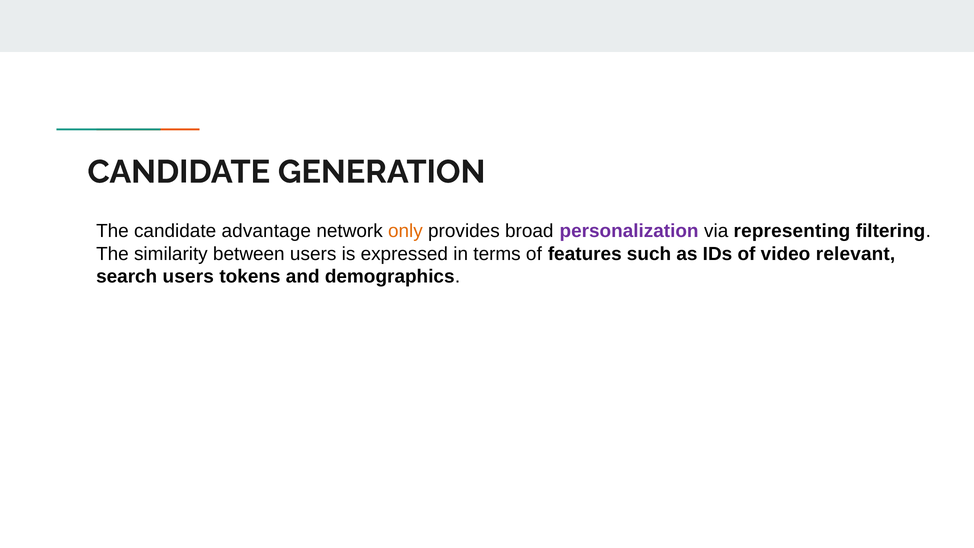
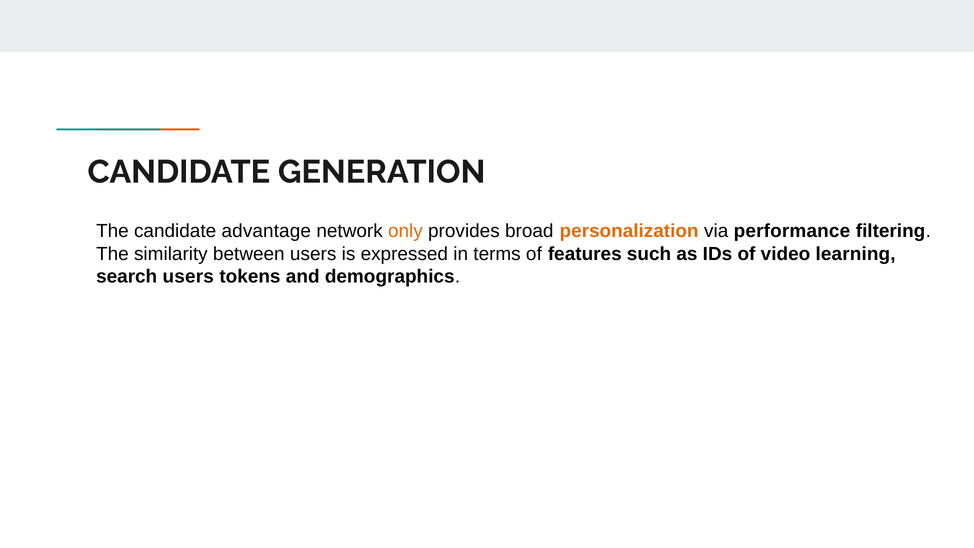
personalization colour: purple -> orange (629, 231)
representing: representing -> performance (792, 231)
relevant: relevant -> learning (856, 254)
